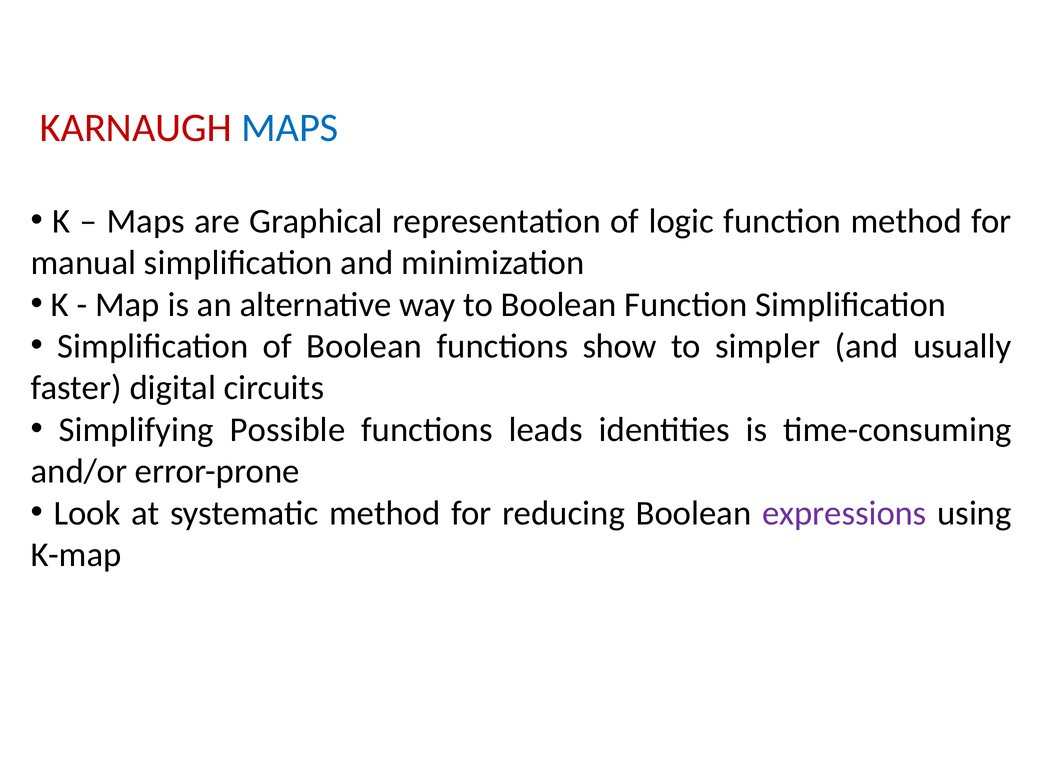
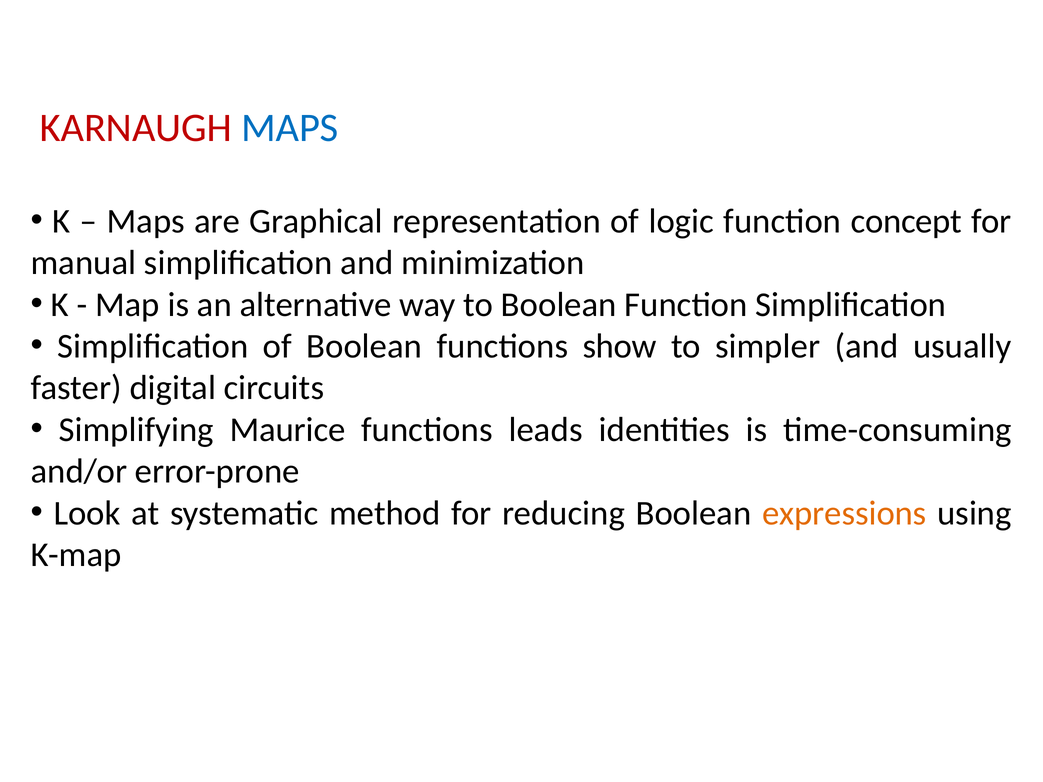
function method: method -> concept (906, 221)
Possible: Possible -> Maurice (288, 430)
expressions colour: purple -> orange (844, 513)
